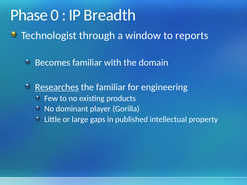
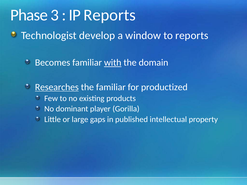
0: 0 -> 3 (55, 15)
IP Breadth: Breadth -> Reports (110, 15)
through: through -> develop (97, 35)
with underline: none -> present (113, 63)
engineering: engineering -> productized (164, 87)
